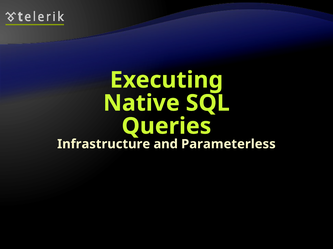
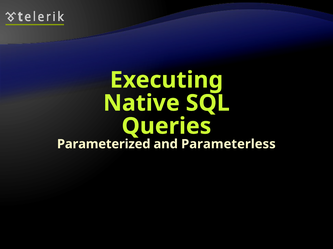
Infrastructure: Infrastructure -> Parameterized (104, 144)
